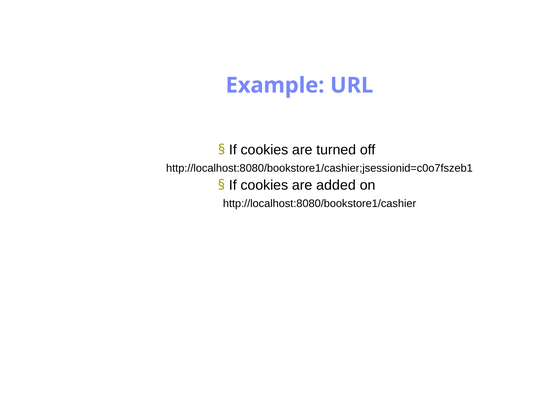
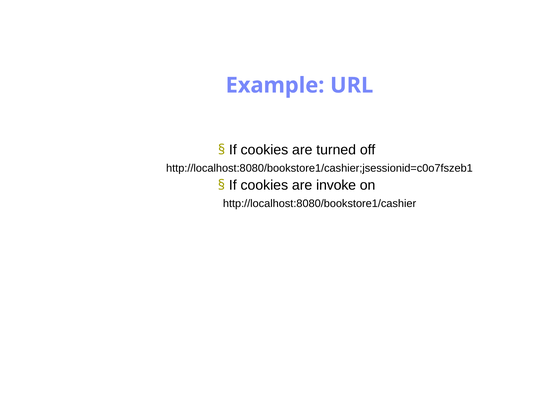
added: added -> invoke (336, 185)
